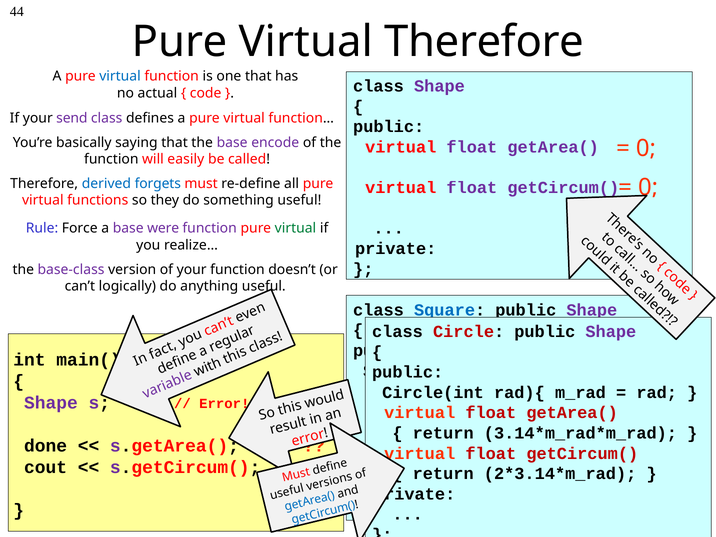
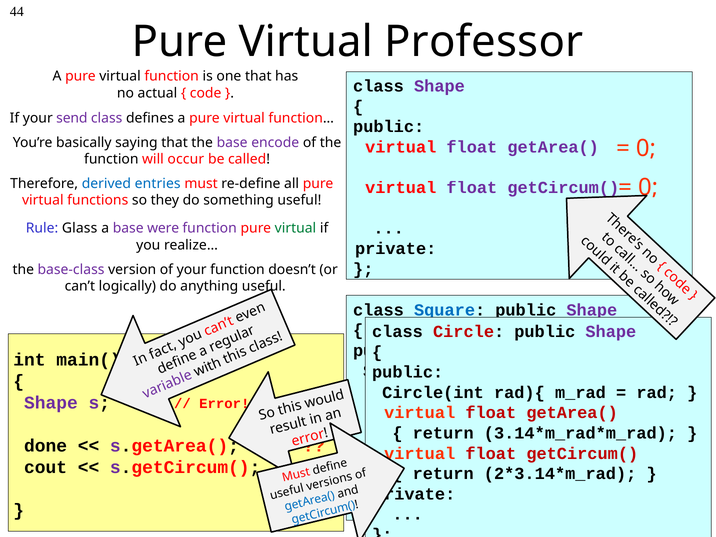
Virtual Therefore: Therefore -> Professor (484, 42)
virtual colour: blue -> black (120, 76)
easily: easily -> occur (186, 159)
forgets: forgets -> entries (158, 183)
Force: Force -> Glass (80, 228)
